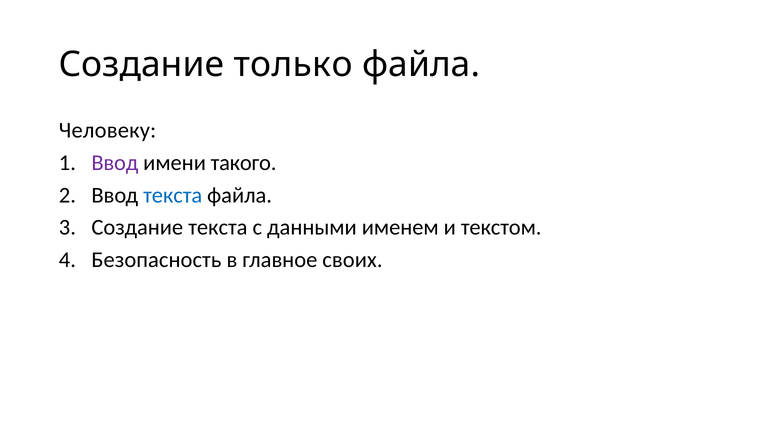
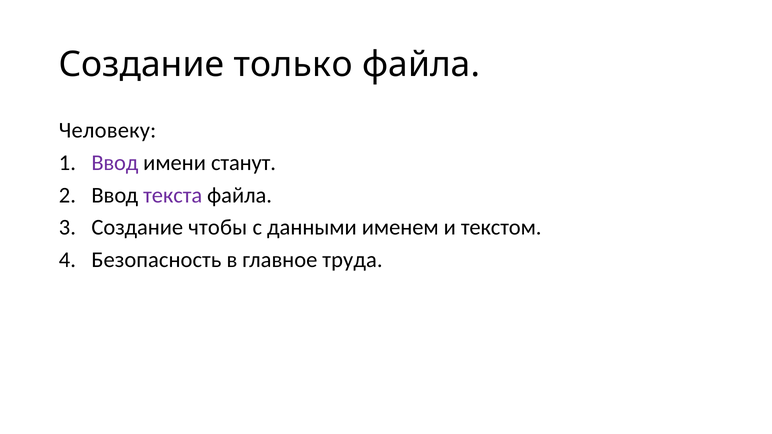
такого: такого -> станут (243, 163)
текста colour: blue -> purple (173, 195)
Создание текста: текста -> чтобы (218, 228)
своих: своих -> труда (352, 260)
